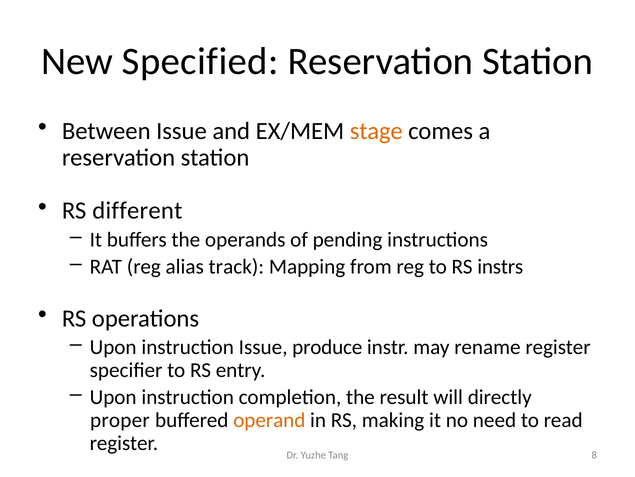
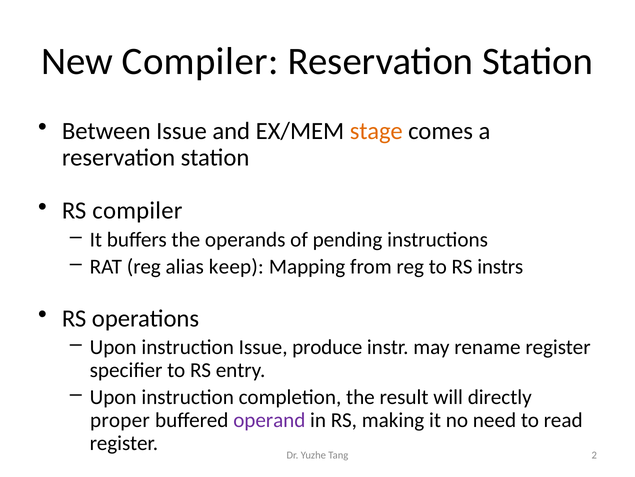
New Specified: Specified -> Compiler (200, 61)
RS different: different -> compiler (137, 210)
track: track -> keep (236, 266)
operand colour: orange -> purple (269, 420)
8: 8 -> 2 (594, 455)
